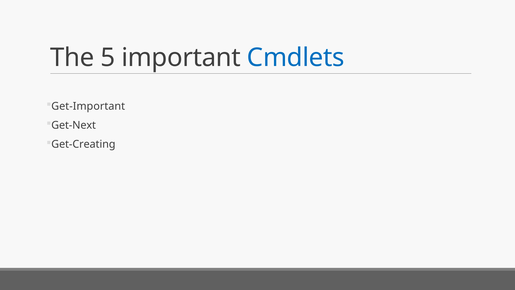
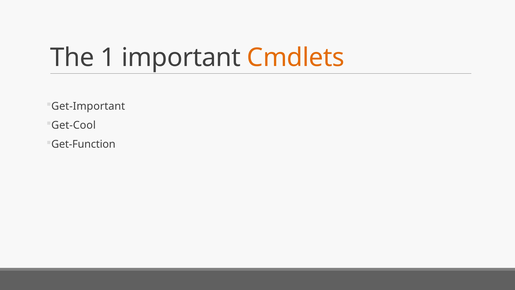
5: 5 -> 1 (108, 58)
Cmdlets colour: blue -> orange (296, 58)
Get-Next: Get-Next -> Get-Cool (74, 125)
Get-Creating: Get-Creating -> Get-Function (83, 144)
